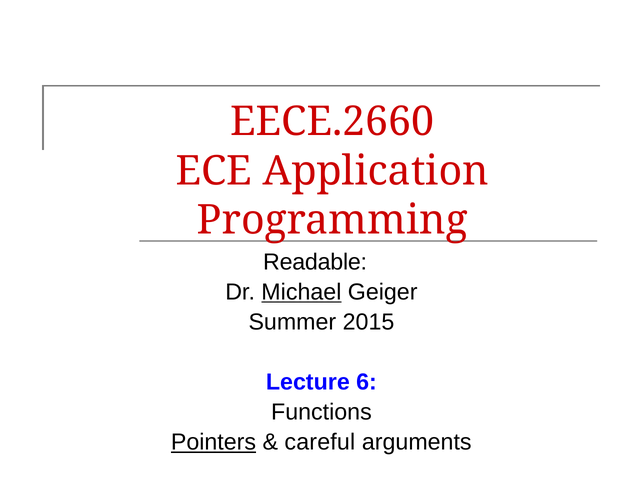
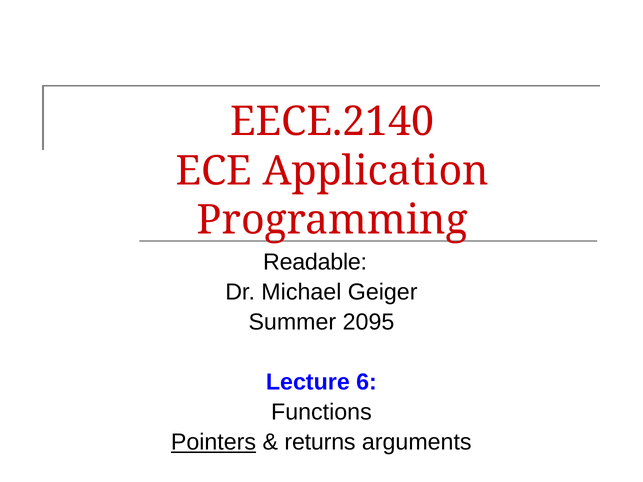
EECE.2660: EECE.2660 -> EECE.2140 (332, 122)
Michael underline: present -> none (301, 292)
2015: 2015 -> 2095 (369, 322)
careful: careful -> returns (320, 443)
